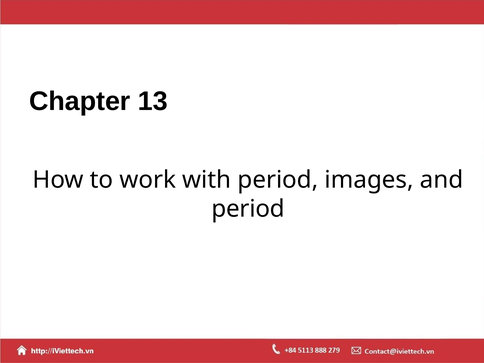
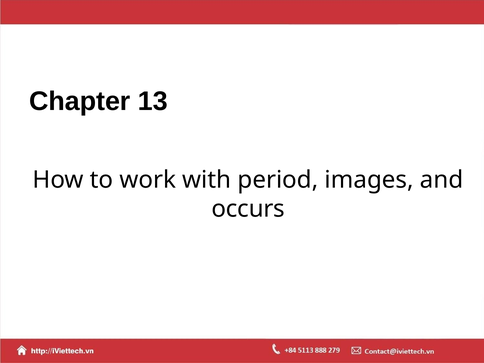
period: period -> occurs (248, 209)
